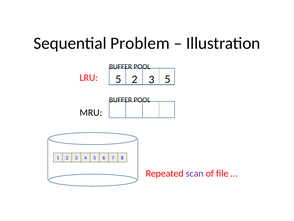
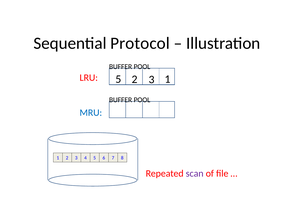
Problem: Problem -> Protocol (140, 43)
3 5: 5 -> 1 (168, 79)
MRU colour: black -> blue (91, 112)
